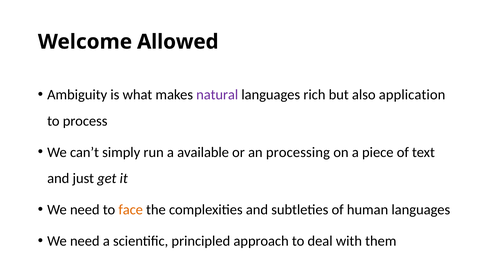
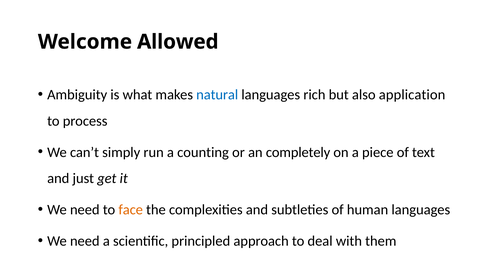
natural colour: purple -> blue (217, 95)
available: available -> counting (203, 152)
processing: processing -> completely (298, 152)
